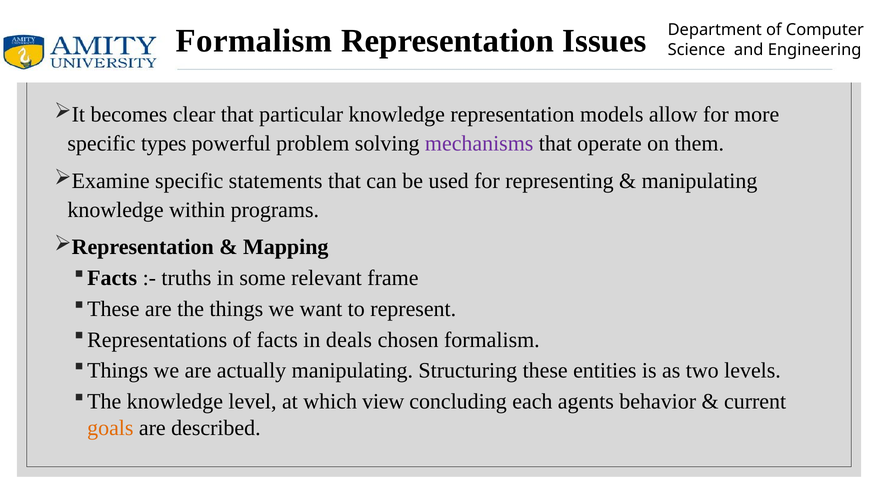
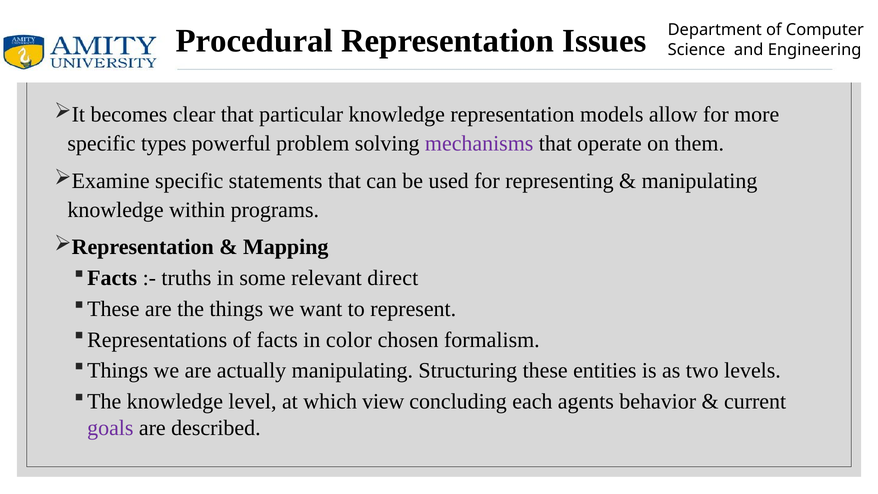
Formalism: Formalism -> Procedural (254, 41)
frame: frame -> direct (393, 278)
deals: deals -> color (349, 340)
goals colour: orange -> purple (110, 428)
